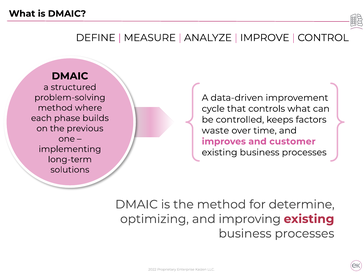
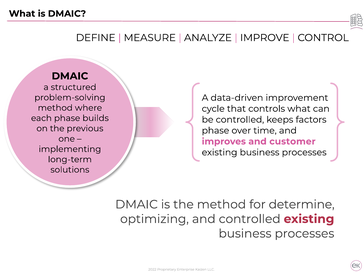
waste: waste -> phase (215, 131)
and improving: improving -> controlled (250, 219)
